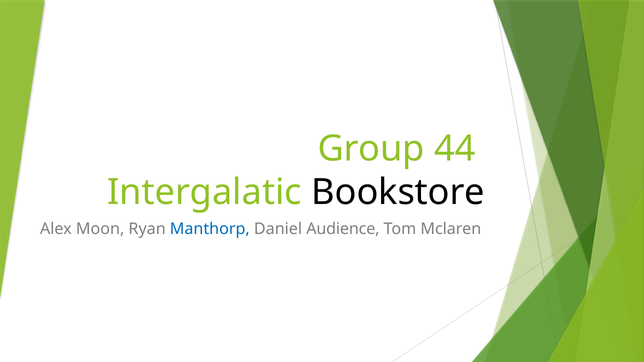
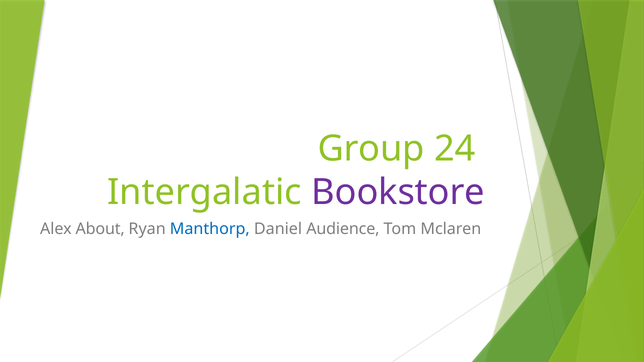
44: 44 -> 24 (455, 149)
Bookstore colour: black -> purple (398, 192)
Moon: Moon -> About (100, 229)
